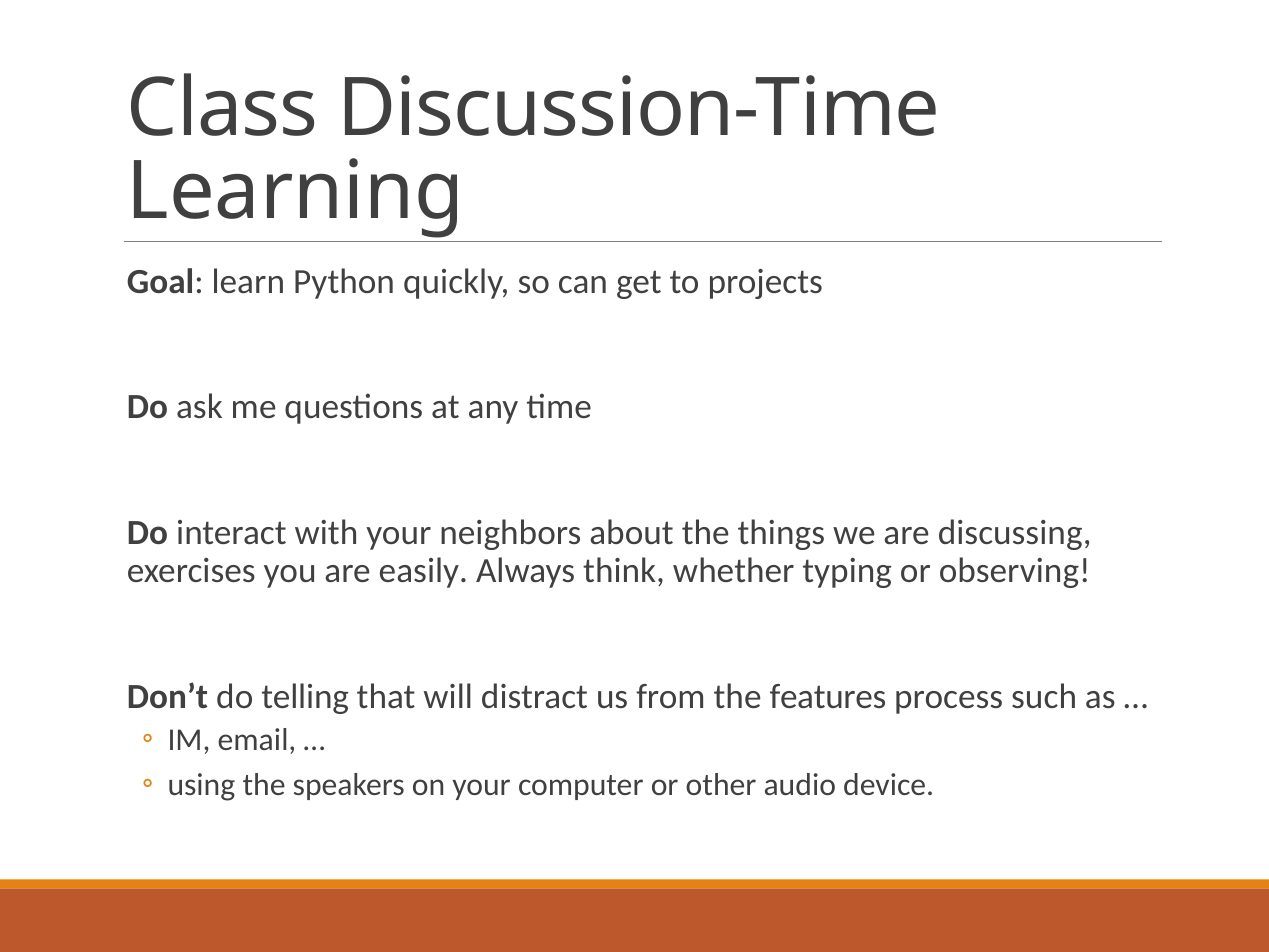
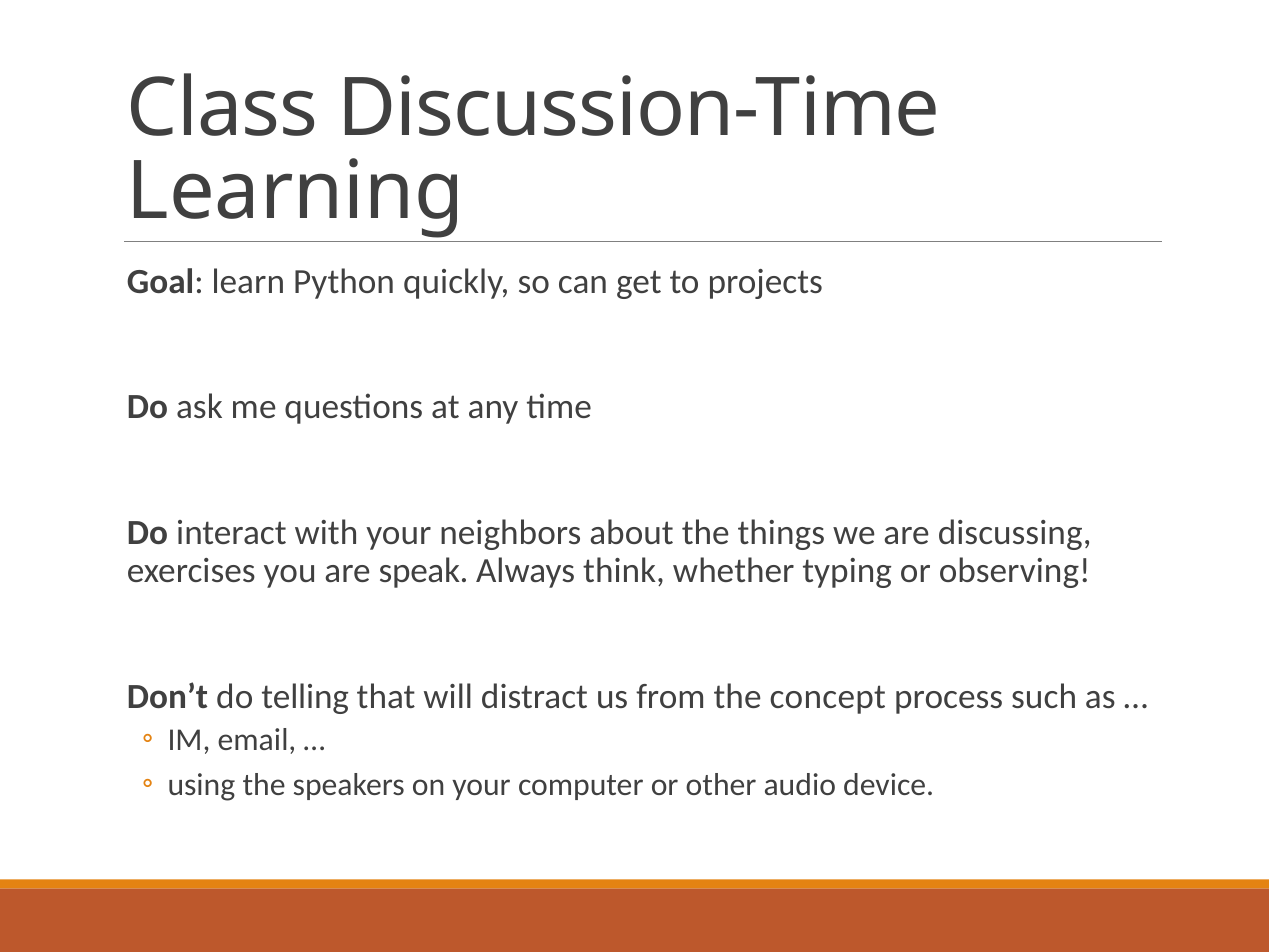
easily: easily -> speak (424, 571)
features: features -> concept (828, 696)
